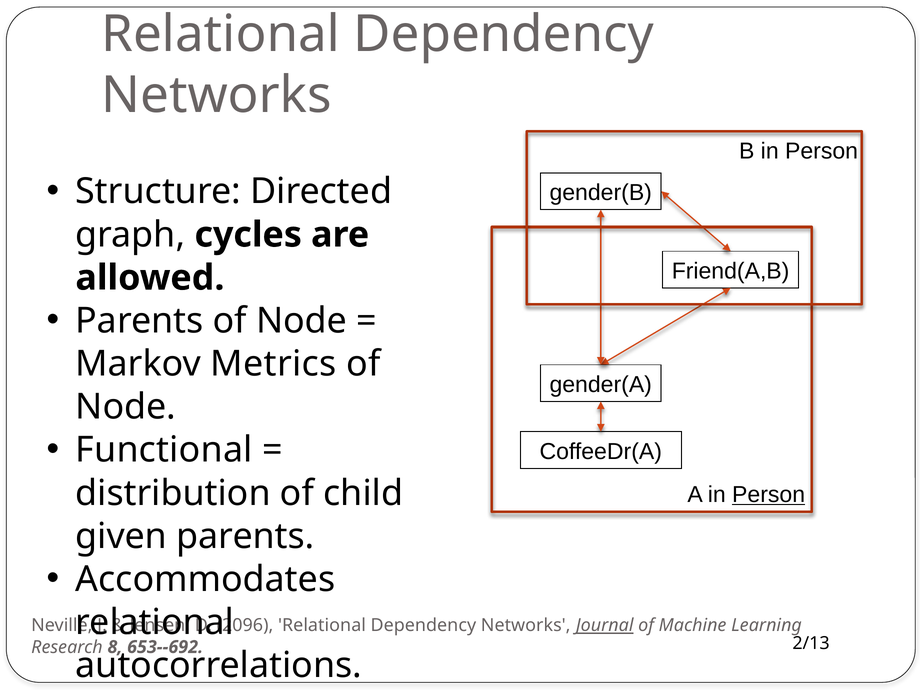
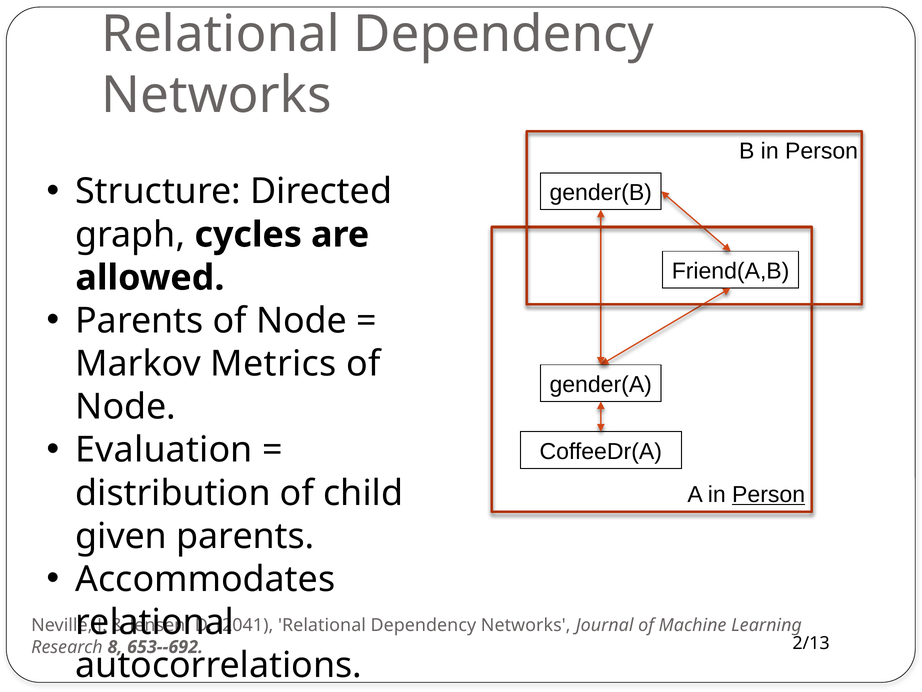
Functional: Functional -> Evaluation (164, 450)
2096: 2096 -> 2041 (245, 625)
Journal underline: present -> none (605, 625)
